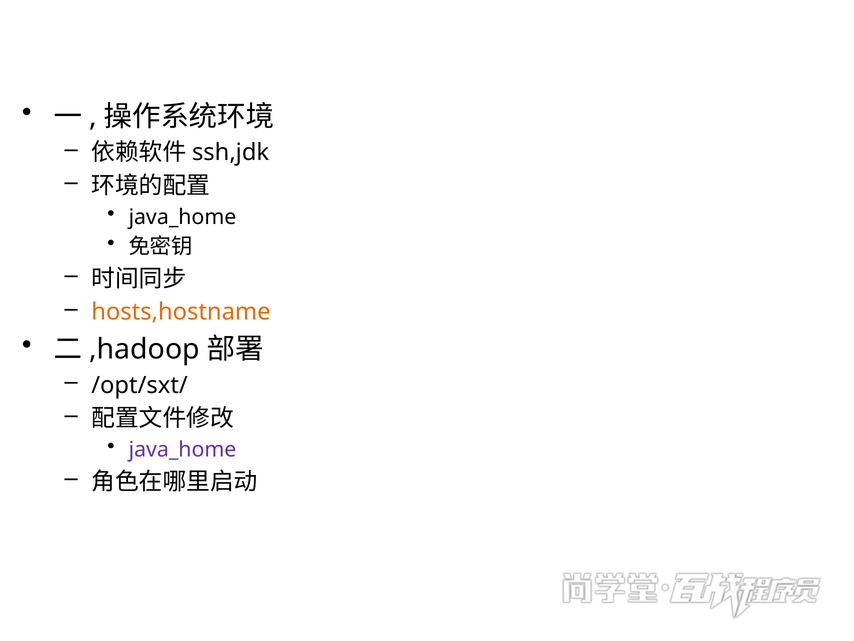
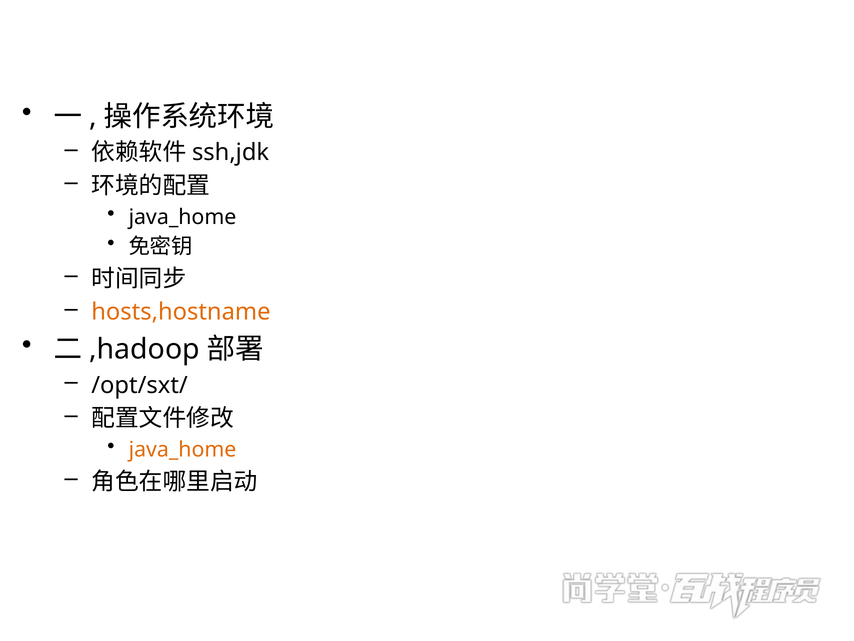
java_home colour: purple -> orange (183, 449)
